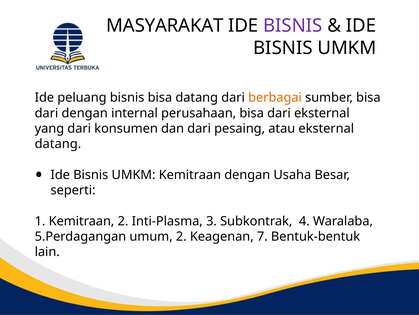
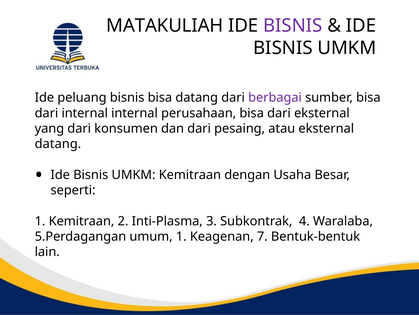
MASYARAKAT: MASYARAKAT -> MATAKULIAH (165, 26)
berbagai colour: orange -> purple (275, 98)
dari dengan: dengan -> internal (85, 113)
umum 2: 2 -> 1 (181, 236)
